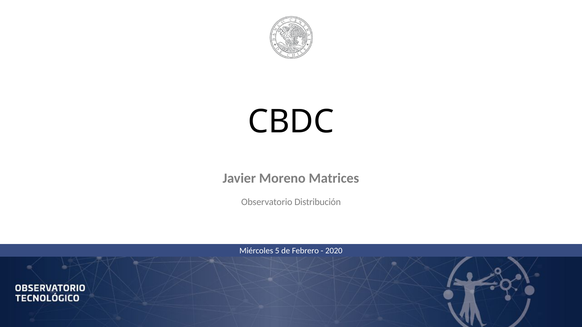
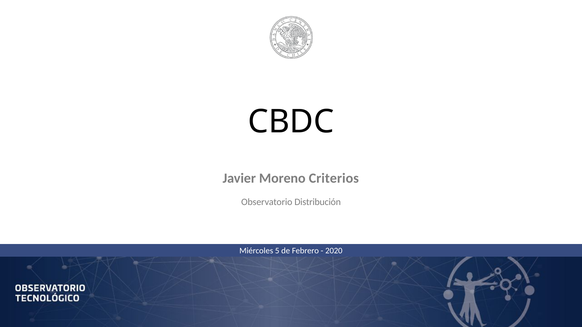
Matrices: Matrices -> Criterios (334, 179)
